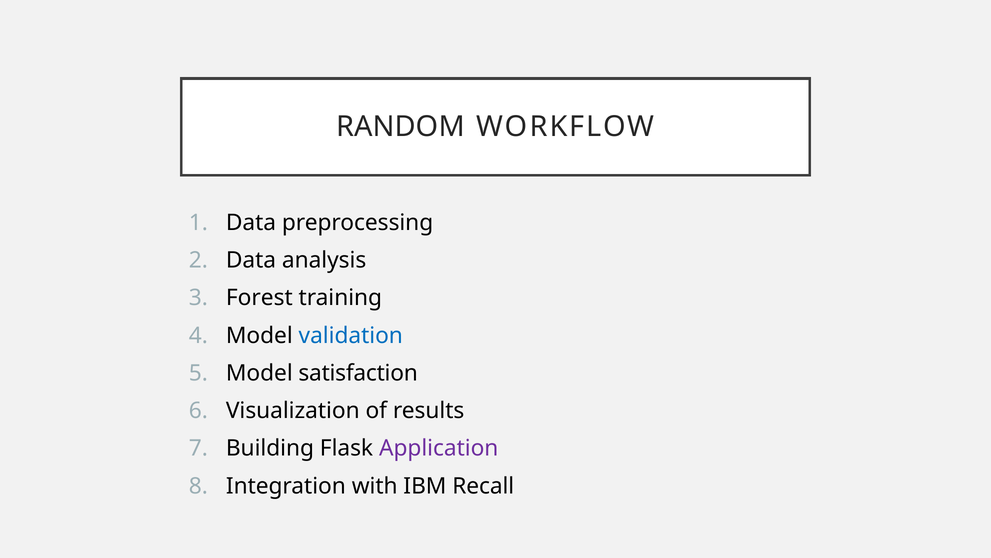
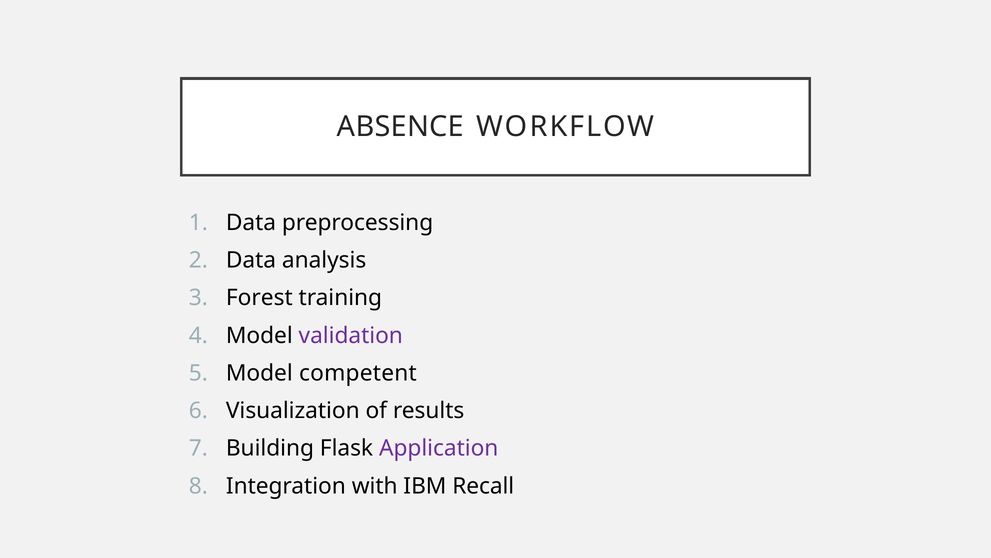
RANDOM: RANDOM -> ABSENCE (400, 127)
validation colour: blue -> purple (351, 335)
satisfaction: satisfaction -> competent (358, 373)
